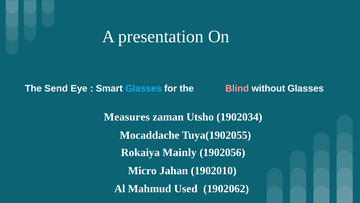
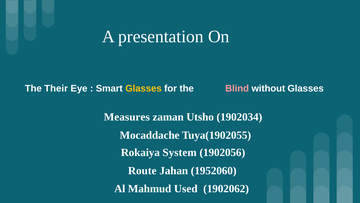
Send: Send -> Their (56, 88)
Glasses colour: light blue -> yellow (143, 88)
Mainly: Mainly -> System (180, 152)
Micro: Micro -> Route (142, 170)
1902010: 1902010 -> 1952060 (214, 170)
